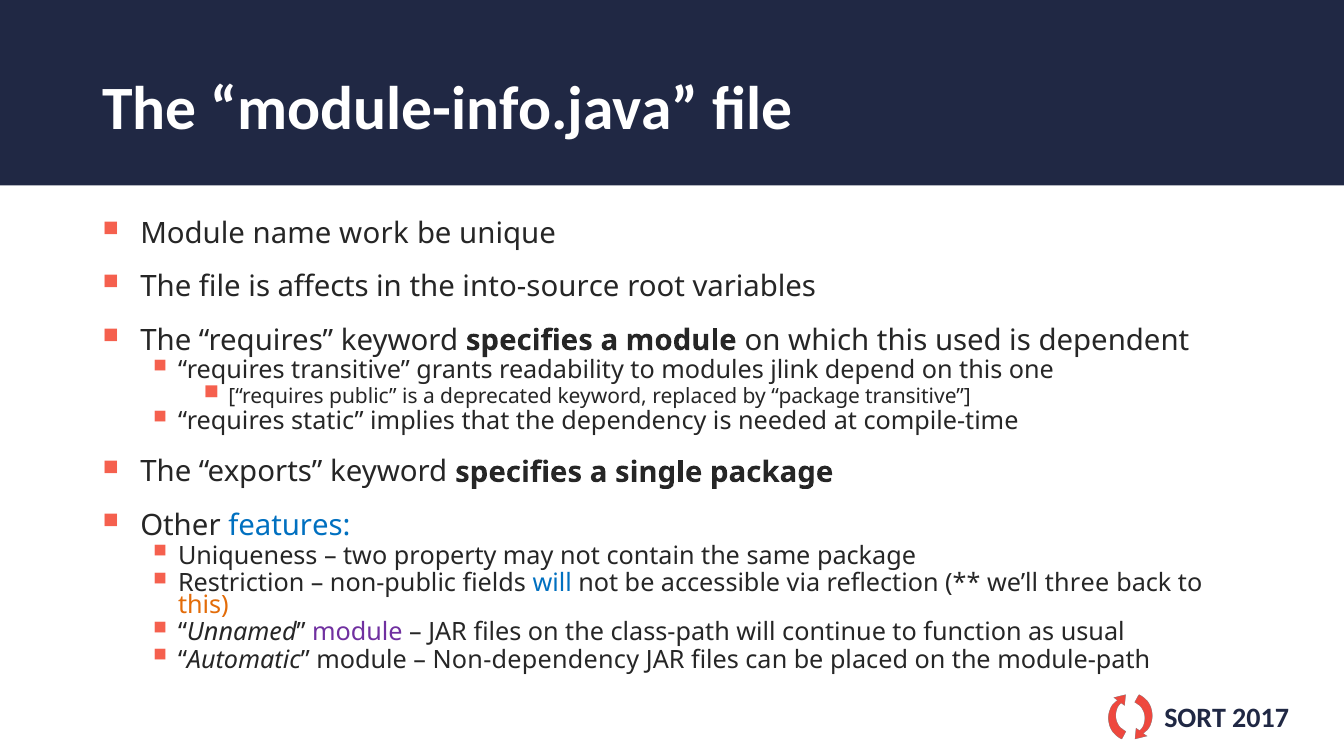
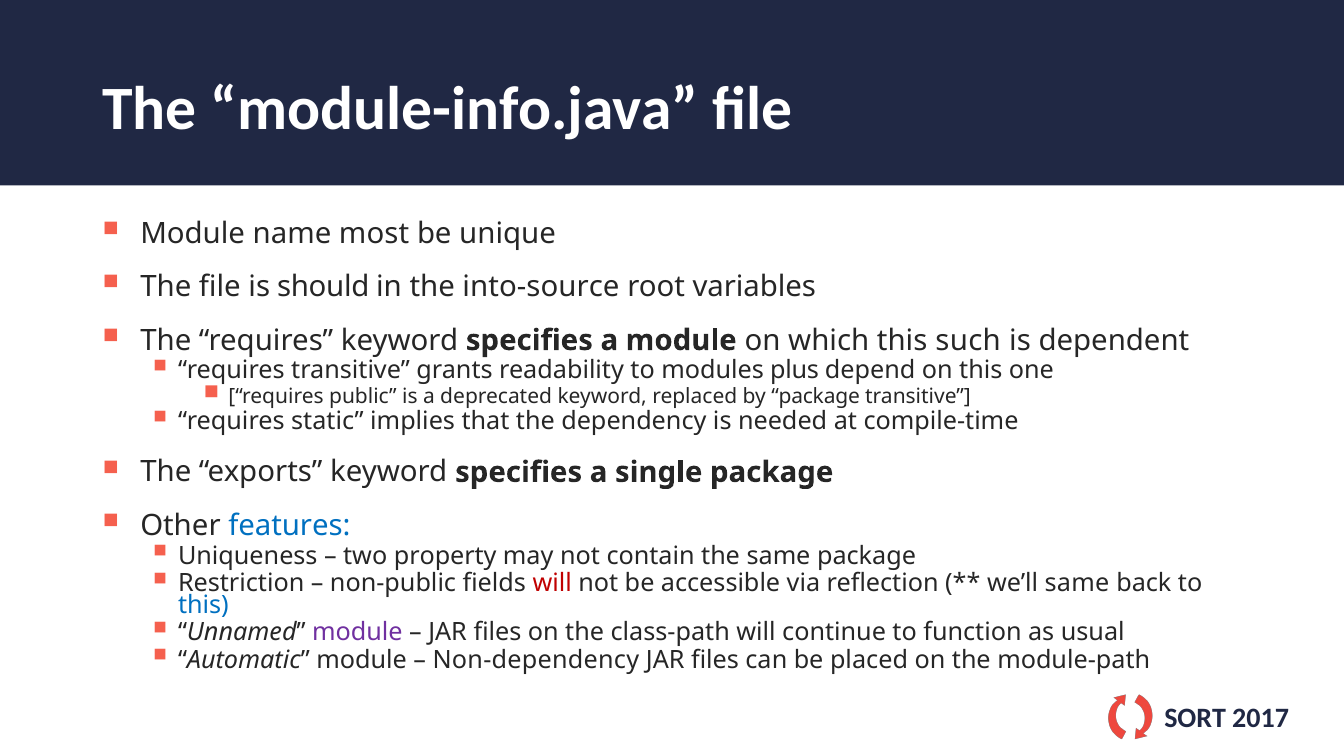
work: work -> most (374, 233)
affects: affects -> should (323, 287)
used: used -> such (968, 340)
jlink: jlink -> plus (795, 371)
will colour: blue -> red (552, 583)
we’ll three: three -> same (1077, 583)
this colour: orange -> blue (203, 605)
